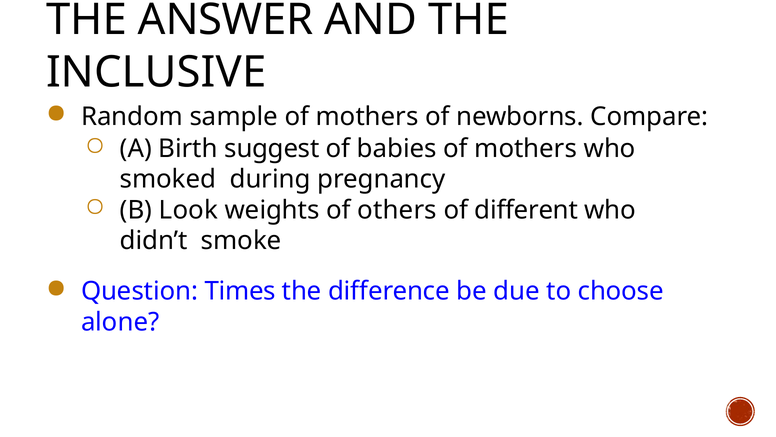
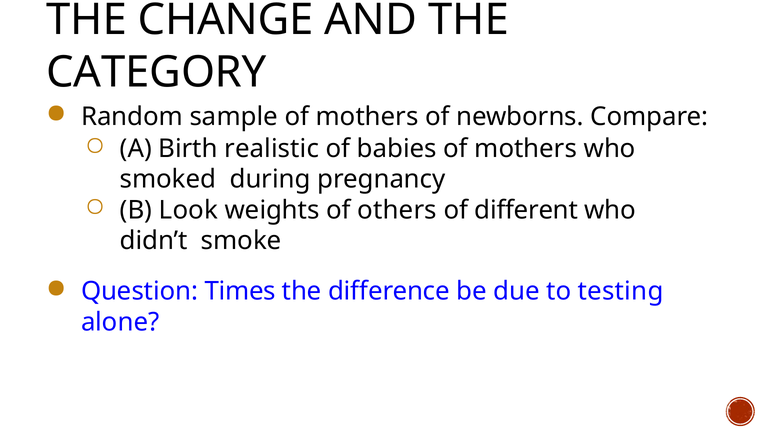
ANSWER: ANSWER -> CHANGE (226, 20)
INCLUSIVE: INCLUSIVE -> CATEGORY (156, 72)
suggest: suggest -> realistic (272, 149)
choose: choose -> testing (621, 291)
